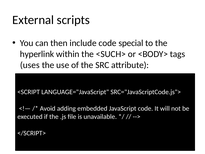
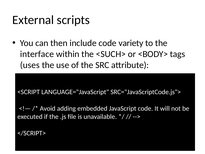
special: special -> variety (131, 43)
hyperlink: hyperlink -> interface (37, 54)
